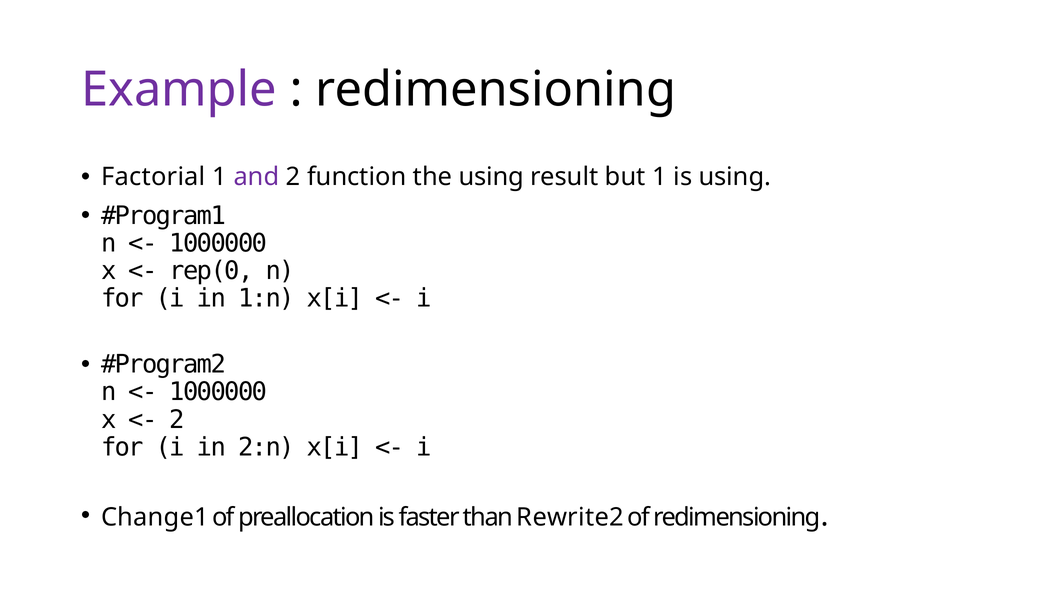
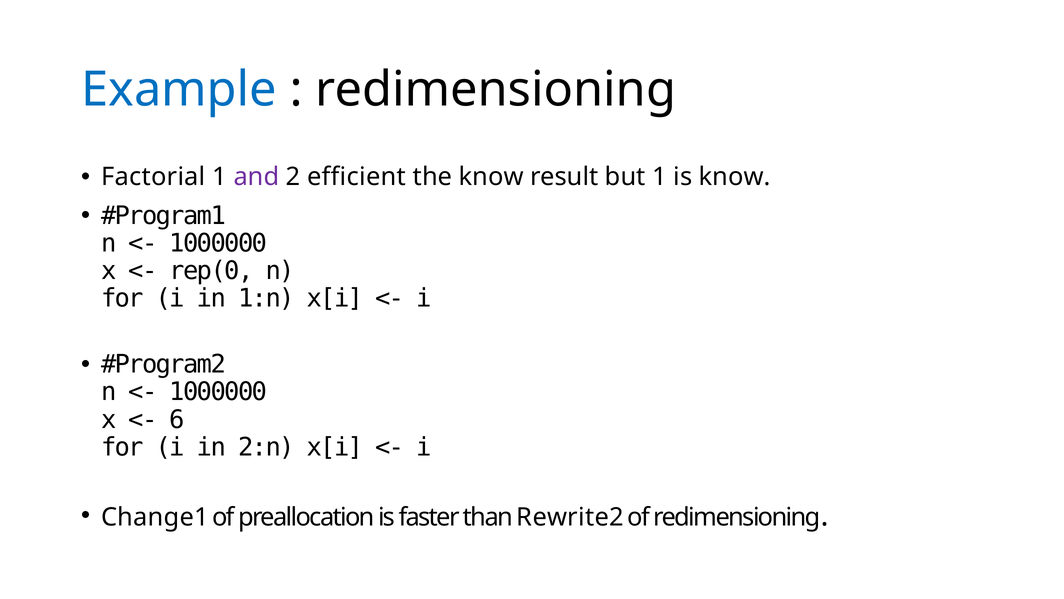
Example colour: purple -> blue (179, 89)
function: function -> efficient (357, 177)
the using: using -> know (491, 177)
is using: using -> know (735, 177)
2: 2 -> 6 (177, 419)
